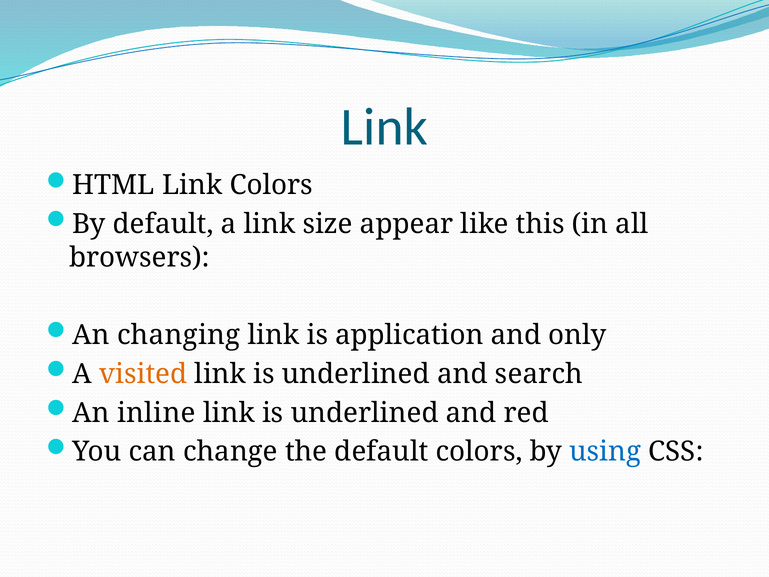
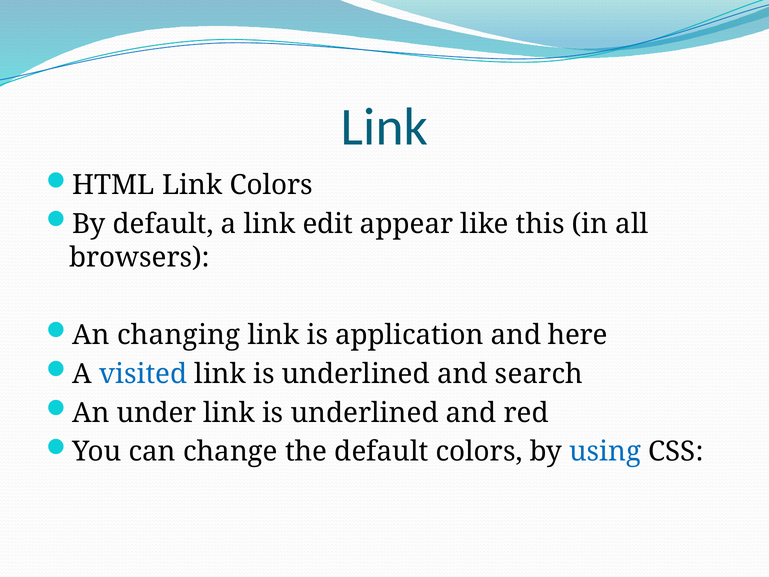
size: size -> edit (328, 224)
only: only -> here (578, 335)
visited colour: orange -> blue (143, 374)
inline: inline -> under (157, 413)
